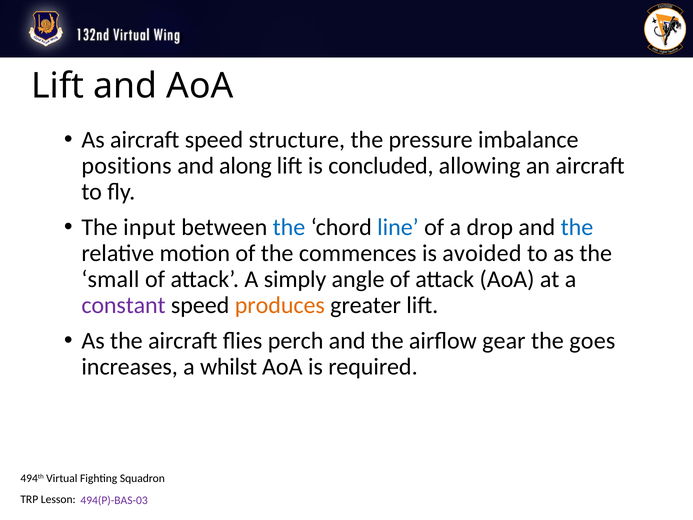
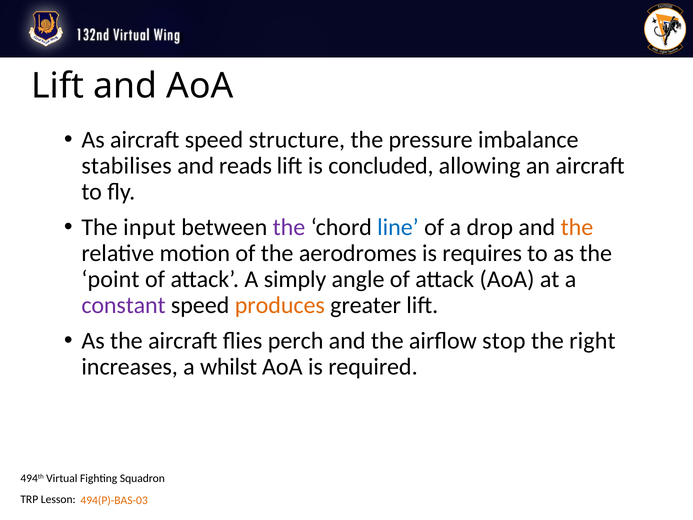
positions: positions -> stabilises (127, 166)
along: along -> reads (245, 166)
the colour: blue -> purple (289, 227)
the colour: blue -> orange (577, 227)
commences: commences -> aerodromes (358, 253)
avoided: avoided -> requires (482, 253)
small: small -> point (110, 279)
gear: gear -> stop (504, 341)
goes: goes -> right (592, 341)
494(P)-BAS-03 colour: purple -> orange (114, 500)
